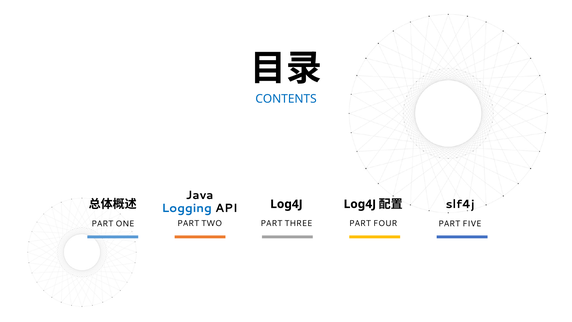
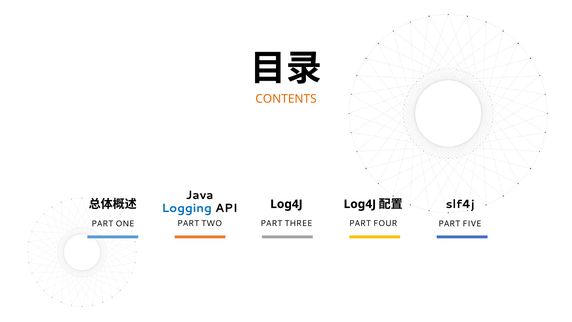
CONTENTS colour: blue -> orange (286, 99)
